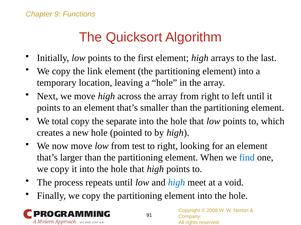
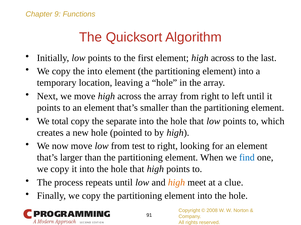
element high arrays: arrays -> across (223, 58)
the link: link -> into (95, 72)
high colour: blue -> orange (176, 183)
void: void -> clue (234, 183)
